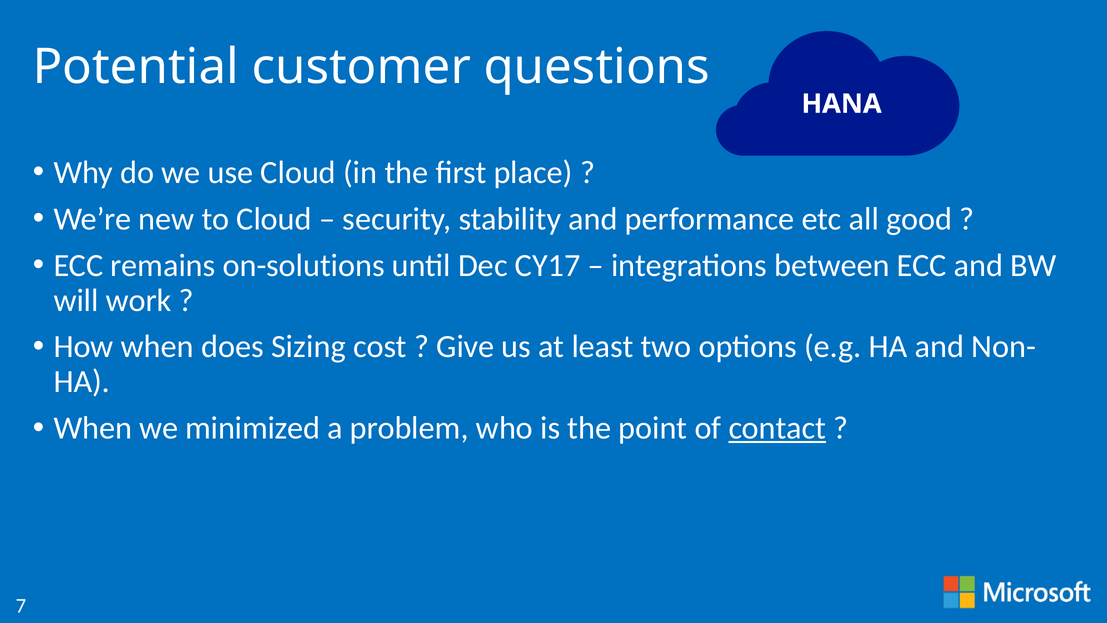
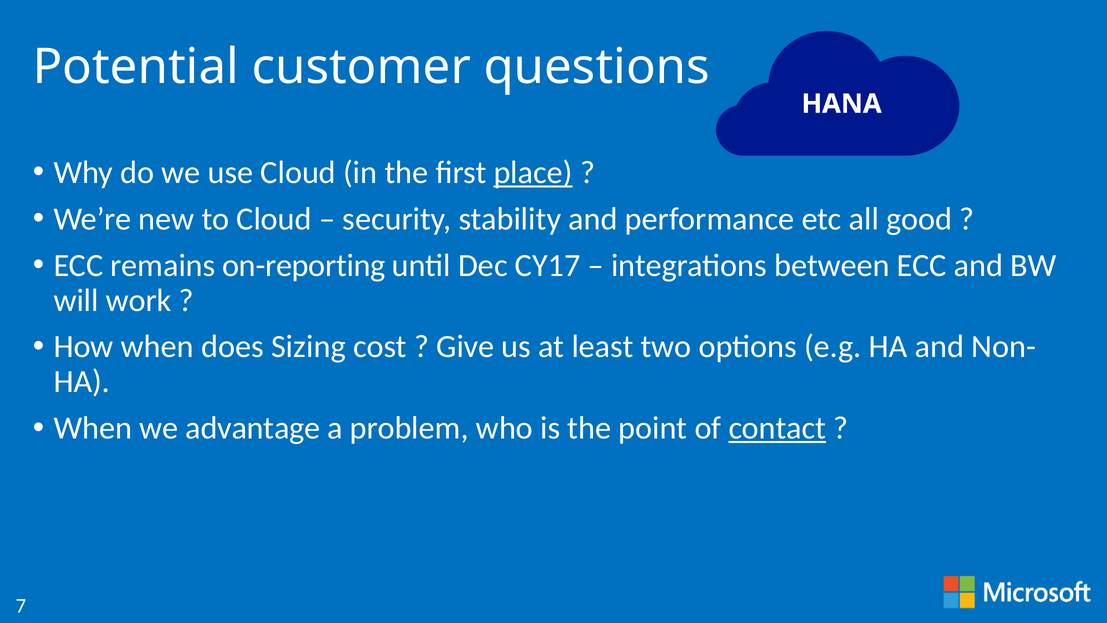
place underline: none -> present (533, 172)
on-solutions: on-solutions -> on-reporting (304, 265)
minimized: minimized -> advantage (253, 428)
